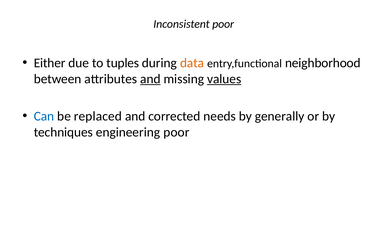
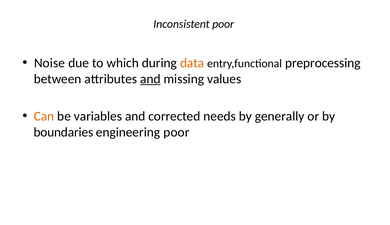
Either: Either -> Noise (50, 63)
tuples: tuples -> which (123, 63)
neighborhood: neighborhood -> preprocessing (323, 63)
values underline: present -> none (224, 79)
Can colour: blue -> orange (44, 116)
replaced: replaced -> variables (98, 116)
techniques: techniques -> boundaries (63, 132)
